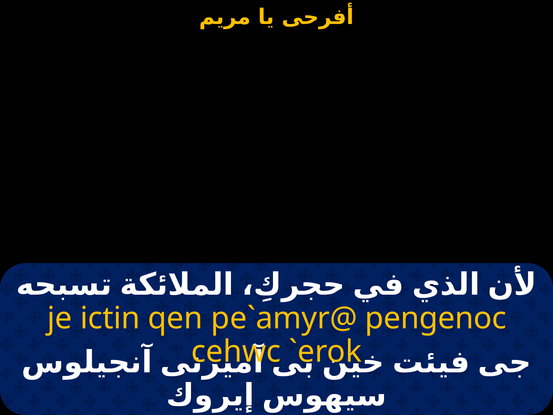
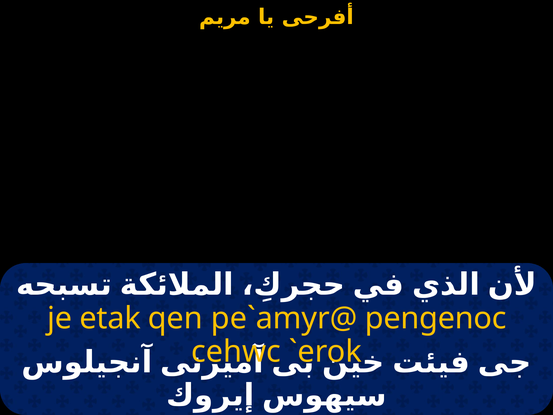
ictin: ictin -> etak (110, 318)
